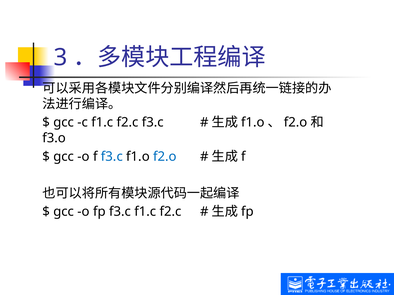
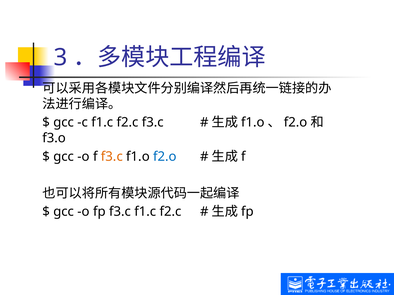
f3.c colour: blue -> orange (112, 157)
